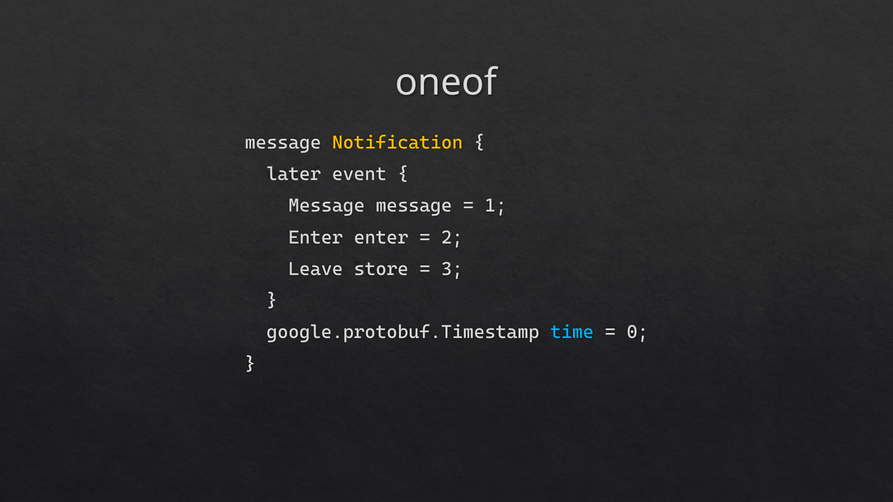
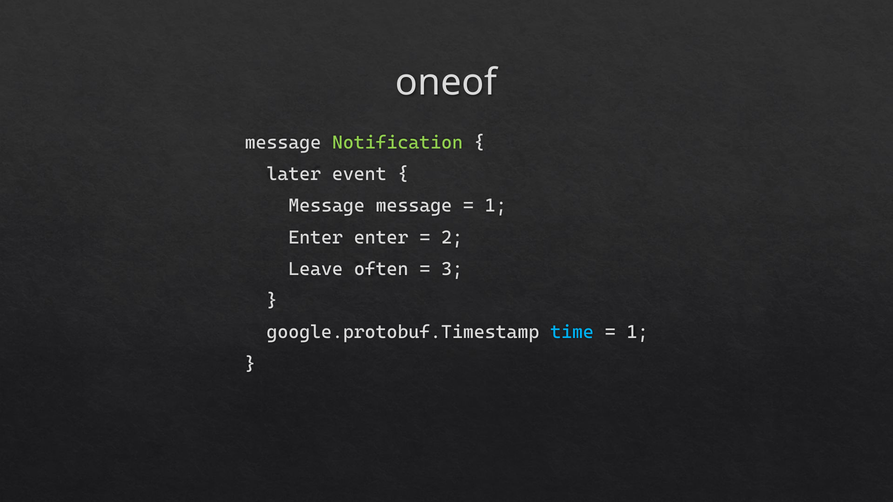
Notification colour: yellow -> light green (398, 143)
store: store -> often (381, 269)
0: 0 -> 1 (638, 333)
